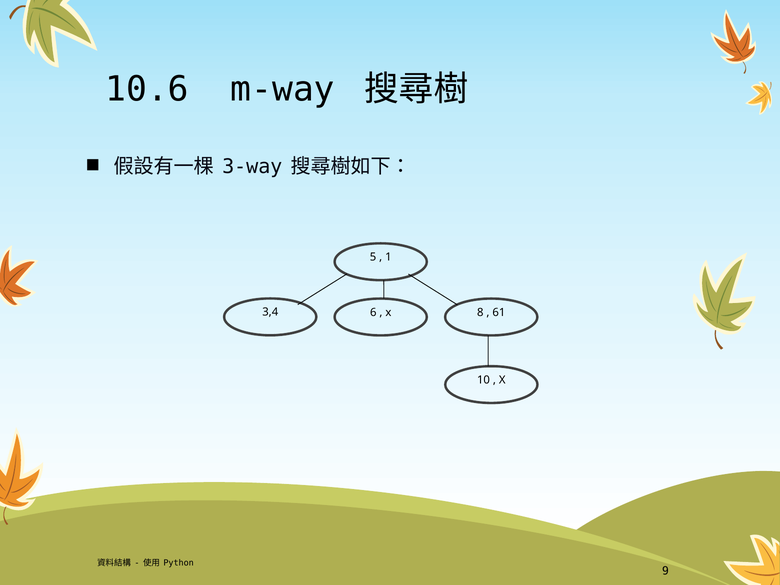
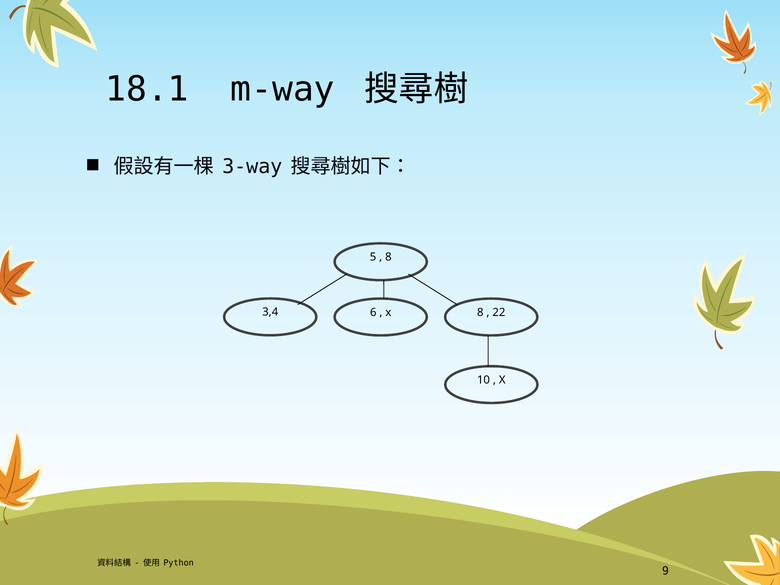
10.6: 10.6 -> 18.1 (147, 89)
1: 1 -> 8 (388, 257)
61: 61 -> 22 (499, 312)
